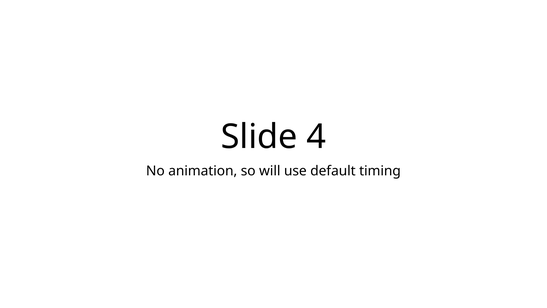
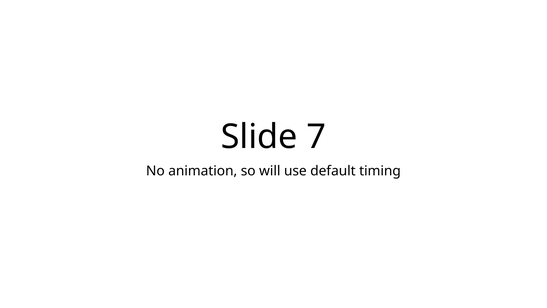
4: 4 -> 7 (316, 137)
